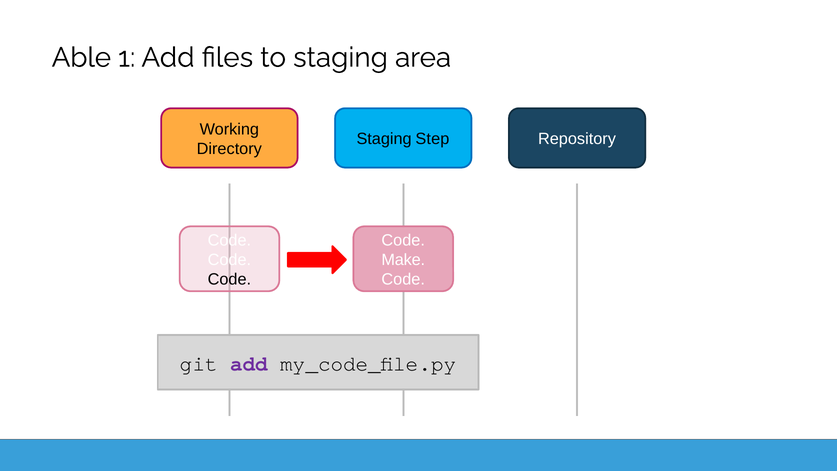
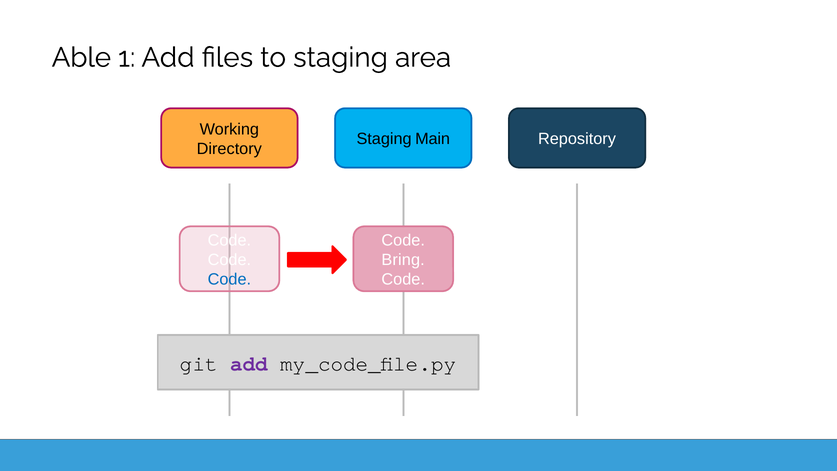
Step: Step -> Main (433, 139)
Make: Make -> Bring (403, 260)
Code colour: black -> blue (229, 279)
